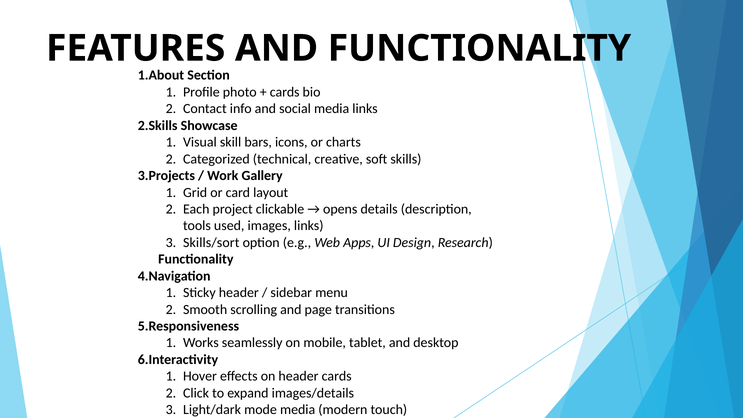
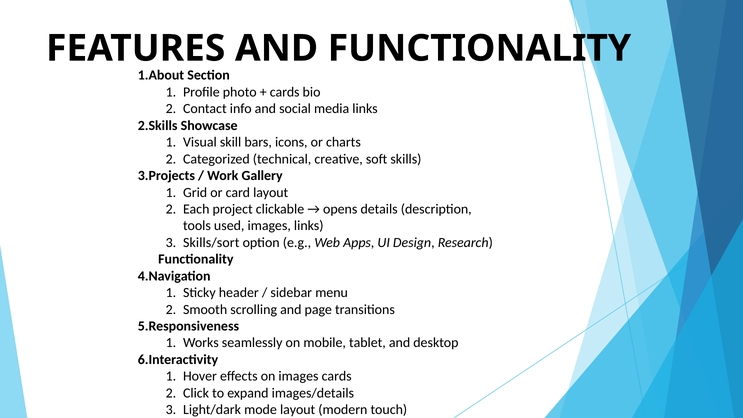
on header: header -> images (299, 376)
mode media: media -> layout (298, 410)
